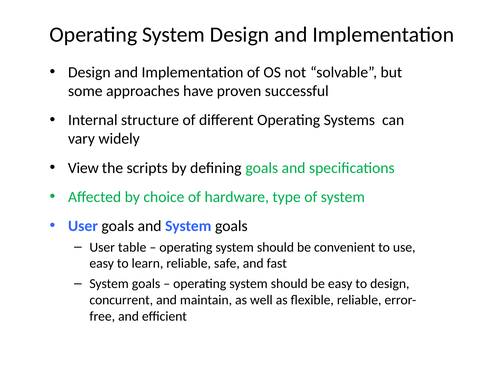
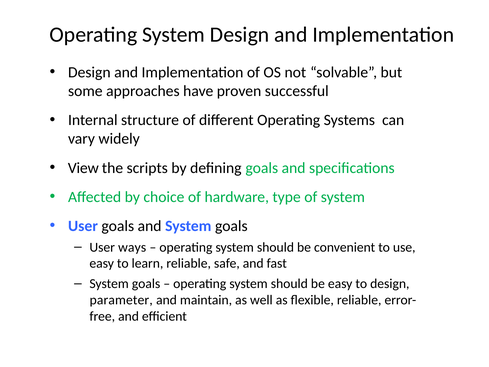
table: table -> ways (132, 247)
concurrent: concurrent -> parameter (121, 300)
